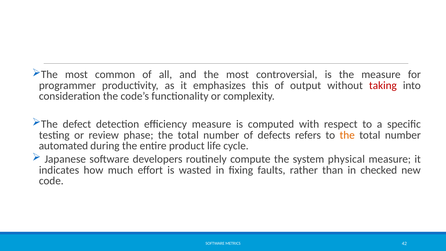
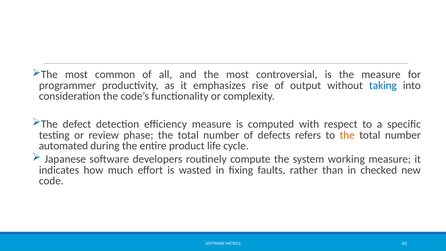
this: this -> rise (260, 85)
taking colour: red -> blue (383, 85)
physical: physical -> working (346, 159)
